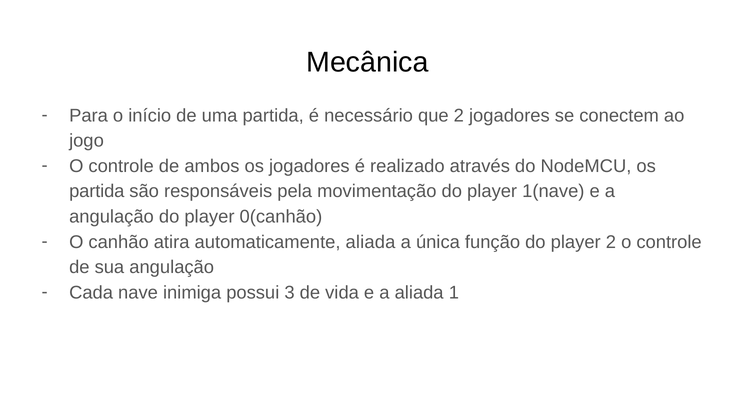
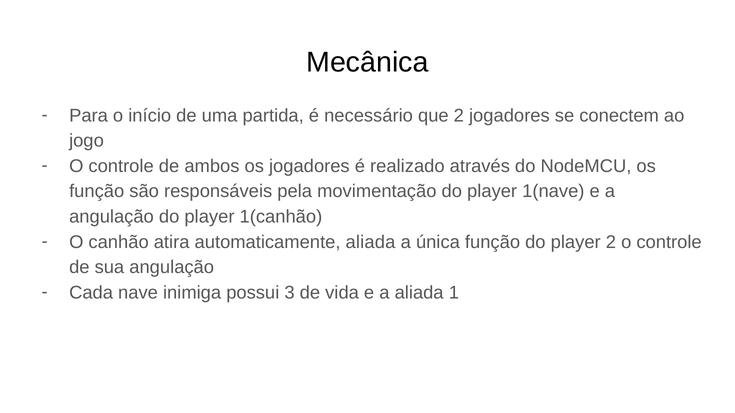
partida: partida -> função (97, 192)
0(canhão: 0(canhão -> 1(canhão (281, 217)
